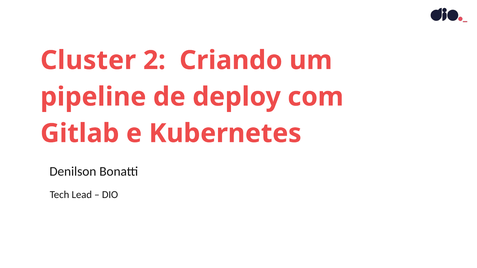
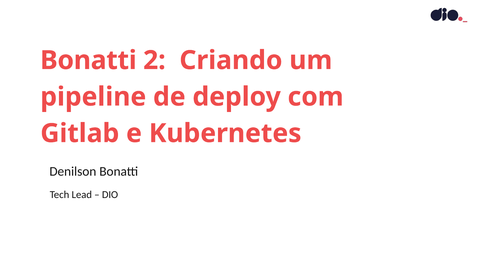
Cluster: Cluster -> Bonatti (88, 60)
